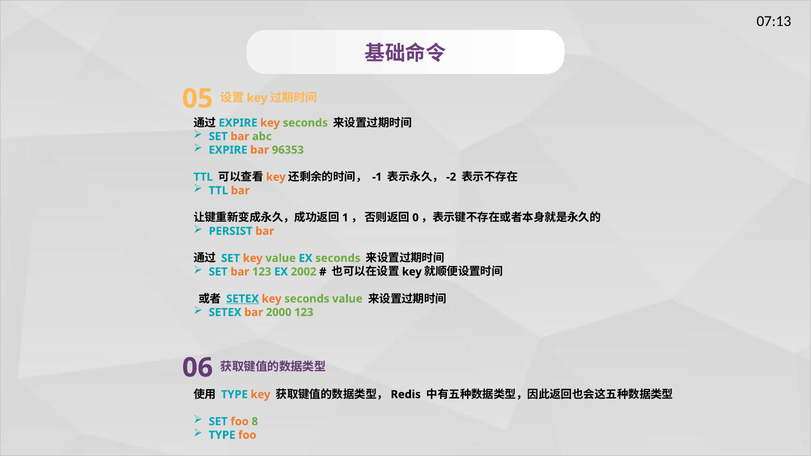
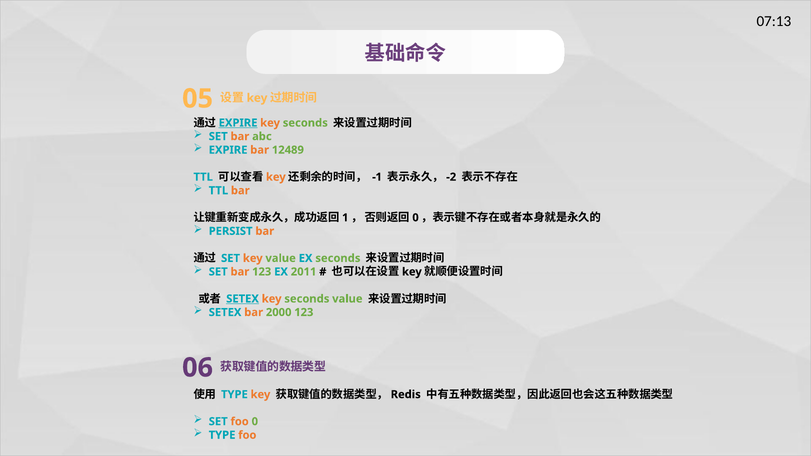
EXPIRE underline: none -> present (238, 123)
96353: 96353 -> 12489 (288, 150)
2002: 2002 -> 2011 (304, 272)
foo 8: 8 -> 0 (255, 422)
